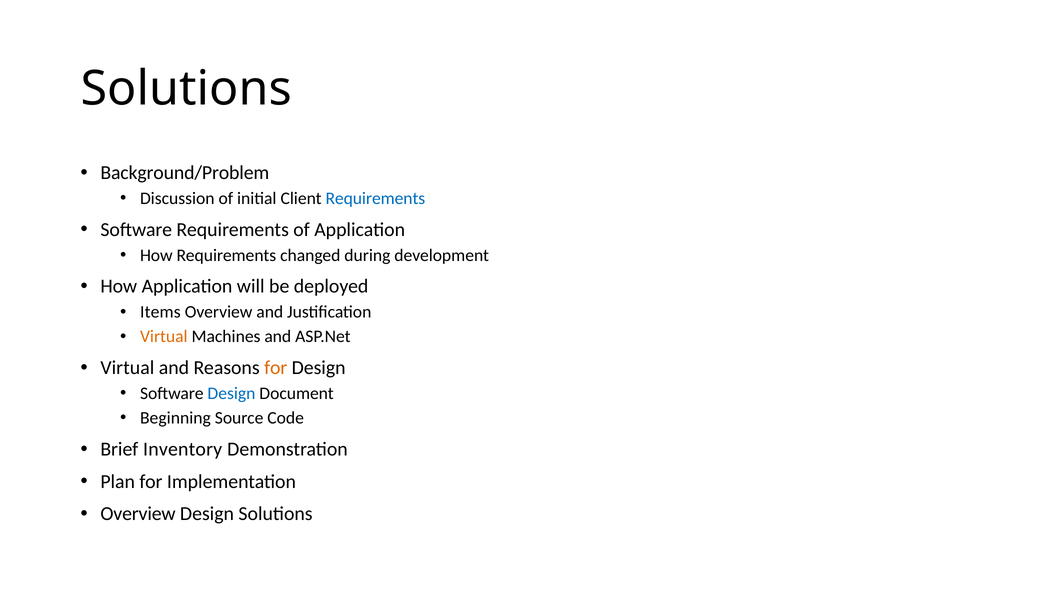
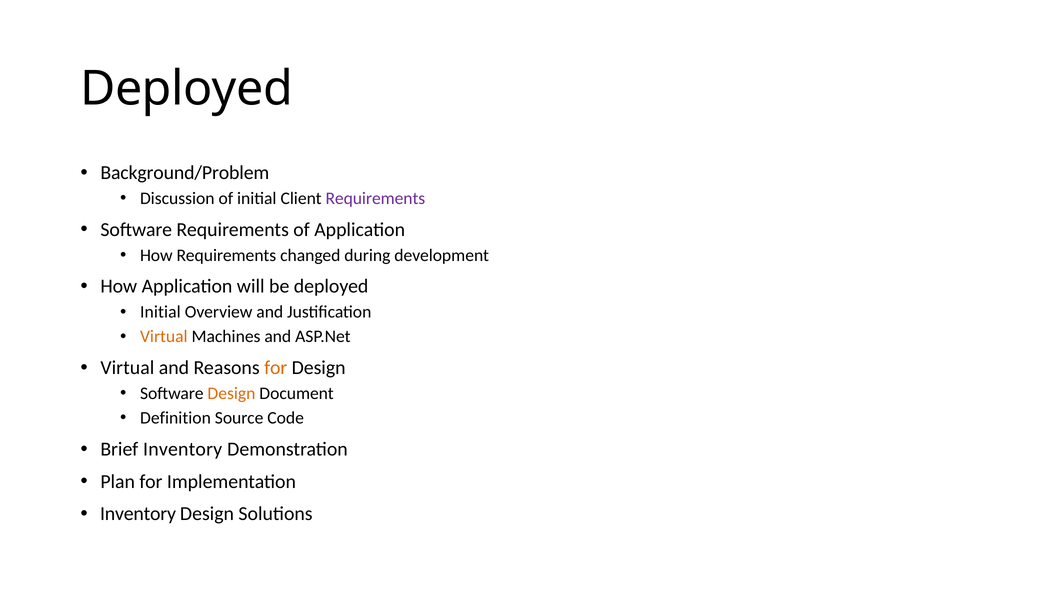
Solutions: Solutions -> Deployed (186, 89)
Requirements colour: blue -> purple (375, 199)
Items: Items -> Initial (160, 312)
Design colour: blue -> orange (231, 394)
Beginning: Beginning -> Definition (175, 418)
Overview: Overview -> Inventory (138, 514)
